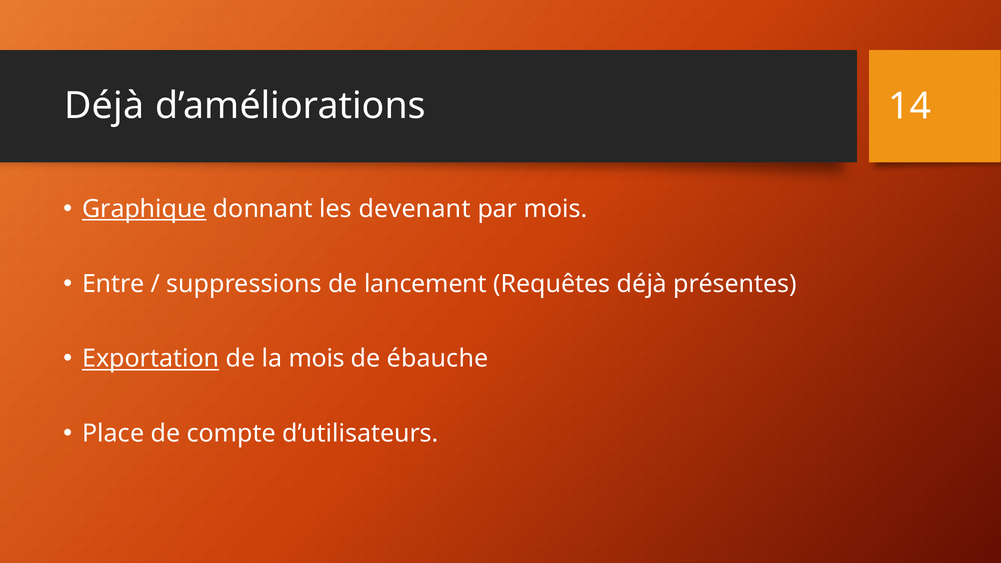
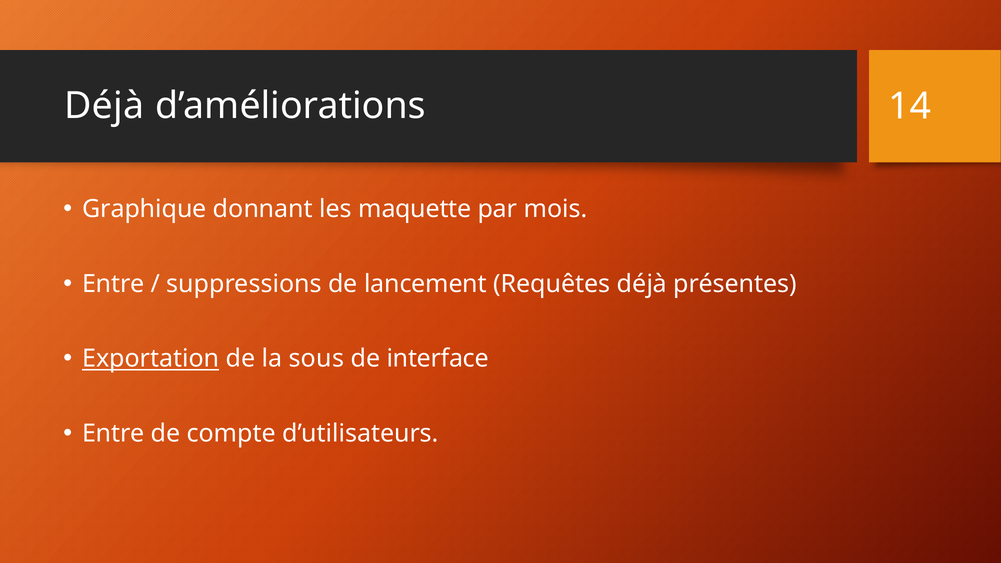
Graphique underline: present -> none (144, 209)
devenant: devenant -> maquette (415, 209)
la mois: mois -> sous (316, 359)
ébauche: ébauche -> interface (438, 359)
Place: Place -> Entre (113, 434)
